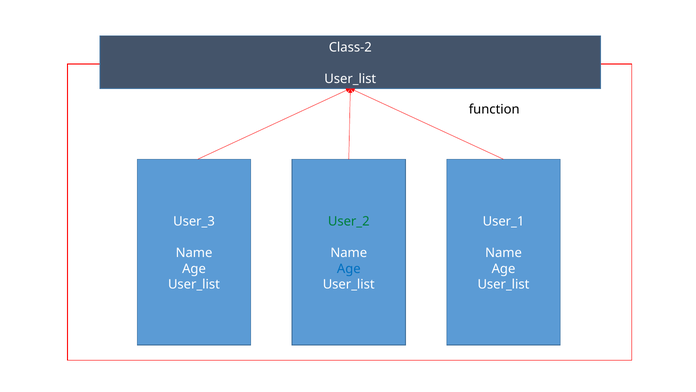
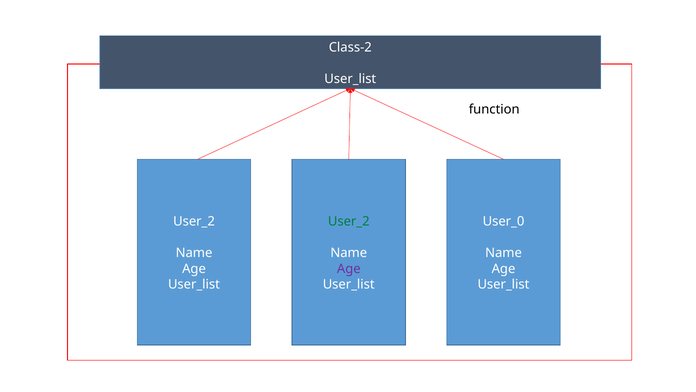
User_3: User_3 -> User_2 (194, 221)
User_1: User_1 -> User_0 (503, 221)
Age colour: blue -> purple (349, 268)
